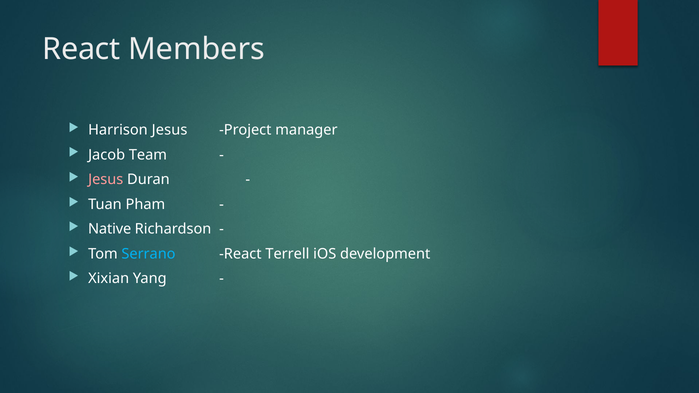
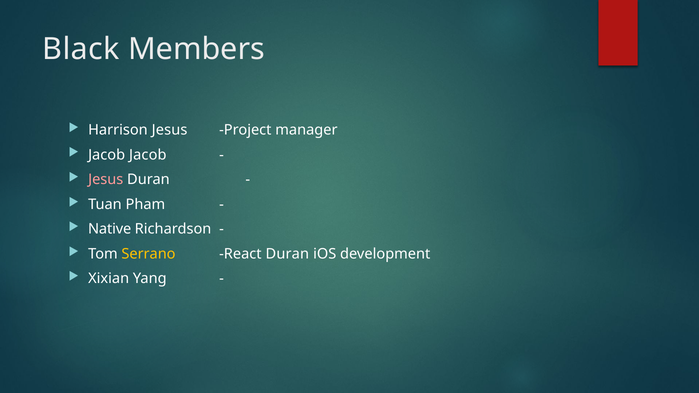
React: React -> Black (81, 49)
Jacob Team: Team -> Jacob (148, 155)
Serrano colour: light blue -> yellow (149, 254)
React Terrell: Terrell -> Duran (287, 254)
